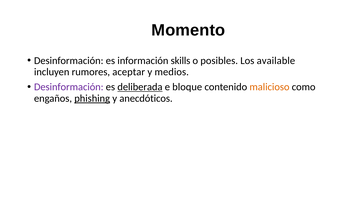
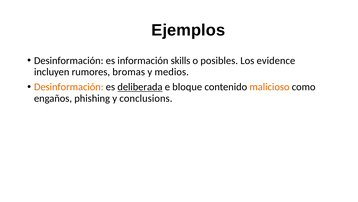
Momento: Momento -> Ejemplos (188, 30)
available: available -> evidence (276, 61)
aceptar: aceptar -> bromas (129, 72)
Desinformación colour: purple -> orange (69, 87)
phishing underline: present -> none (92, 98)
anecdóticos: anecdóticos -> conclusions (146, 98)
